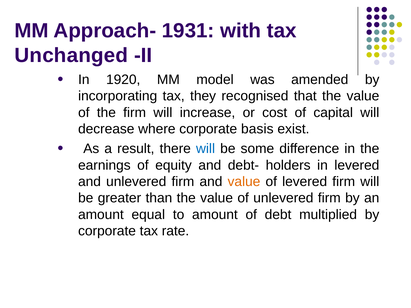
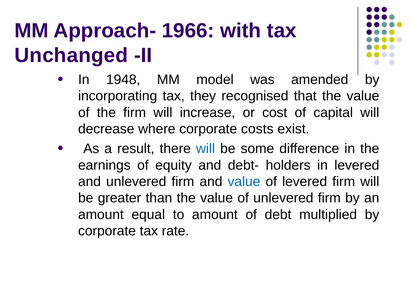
1931: 1931 -> 1966 (188, 31)
1920: 1920 -> 1948 (123, 80)
basis: basis -> costs (257, 129)
value colour: orange -> blue (244, 182)
